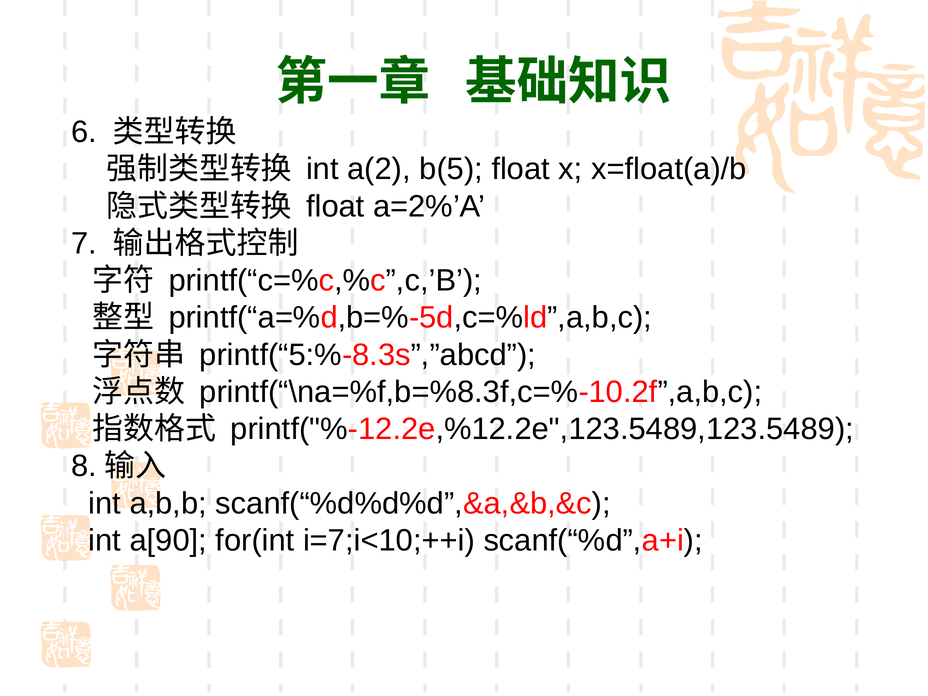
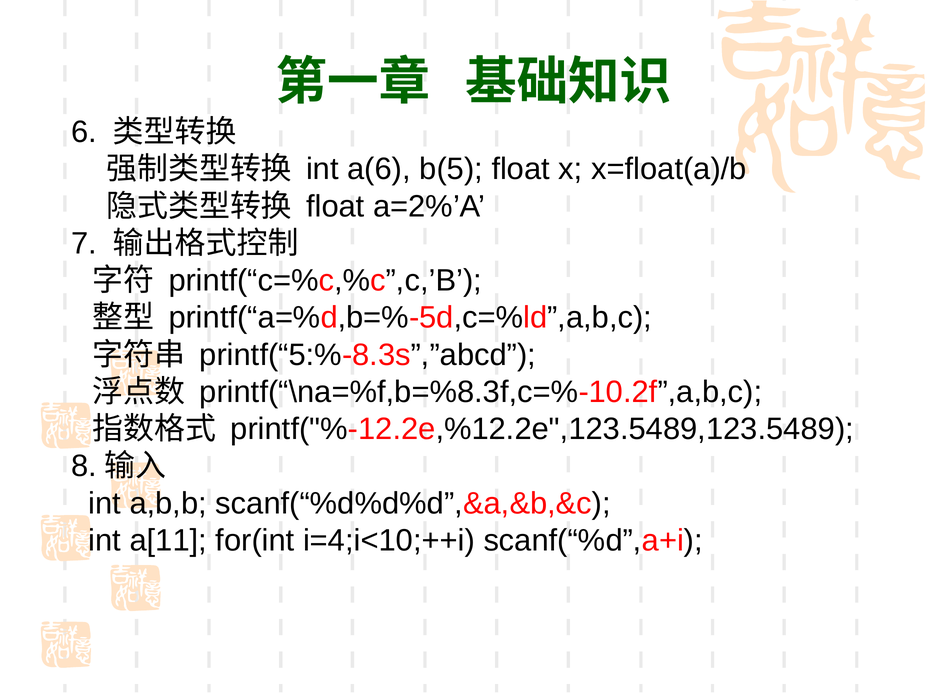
a(2: a(2 -> a(6 (379, 169)
a[90: a[90 -> a[11 (168, 540)
i=7;i<10;++i: i=7;i<10;++i -> i=4;i<10;++i (389, 540)
